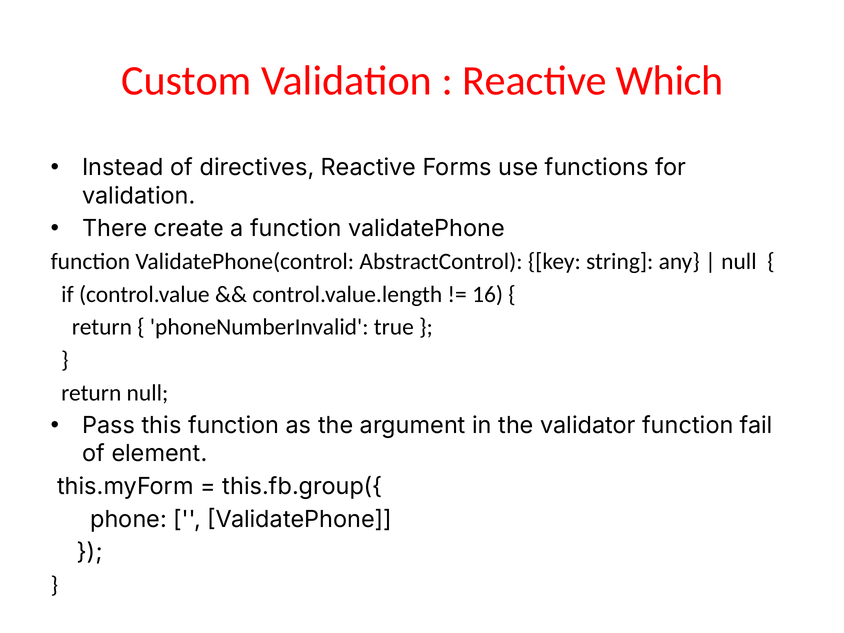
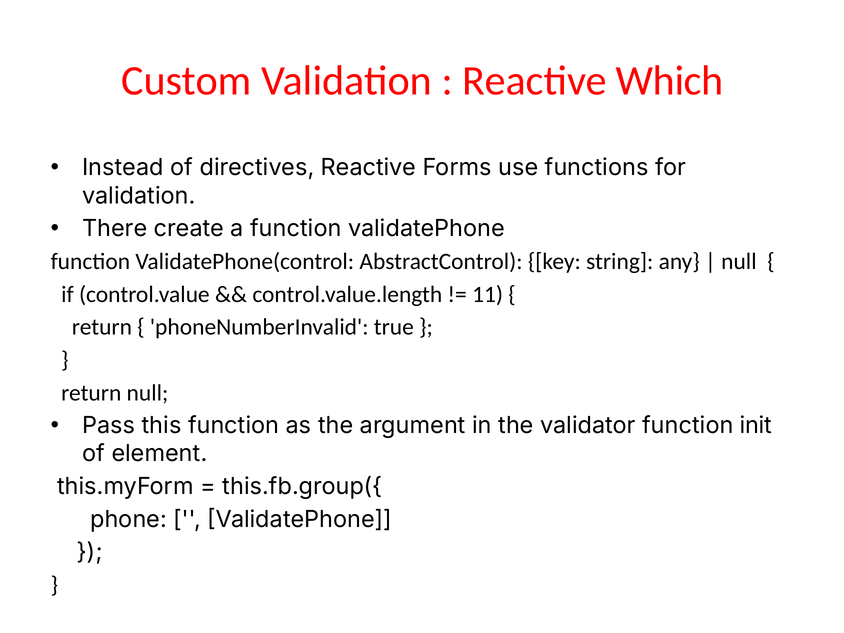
16: 16 -> 11 (488, 294)
fail: fail -> init (756, 426)
